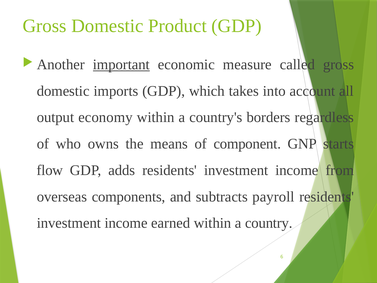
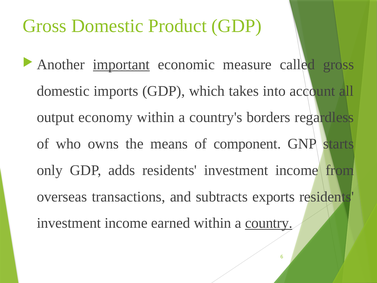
flow: flow -> only (50, 170)
components: components -> transactions (129, 197)
payroll: payroll -> exports (274, 197)
country underline: none -> present (269, 223)
